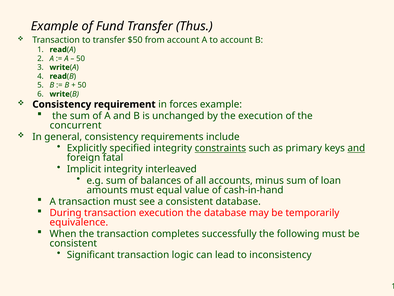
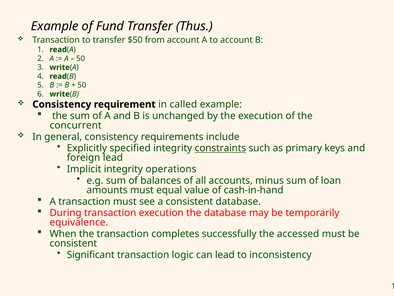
forces: forces -> called (183, 104)
and underline: present -> none (356, 148)
foreign fatal: fatal -> lead (113, 157)
interleaved: interleaved -> operations (171, 169)
following: following -> accessed (298, 234)
